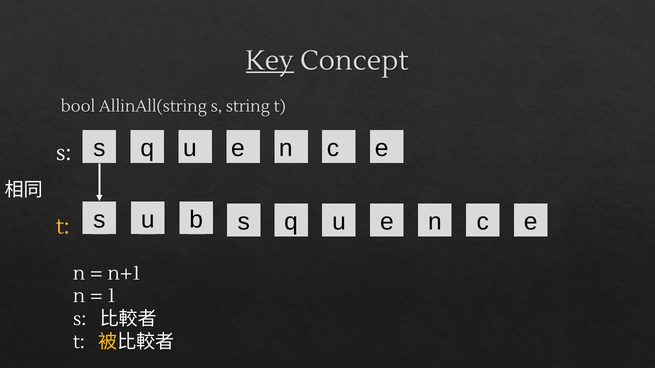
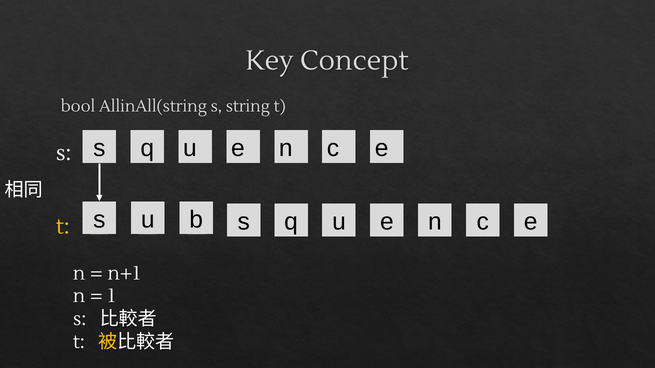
Key underline: present -> none (270, 61)
